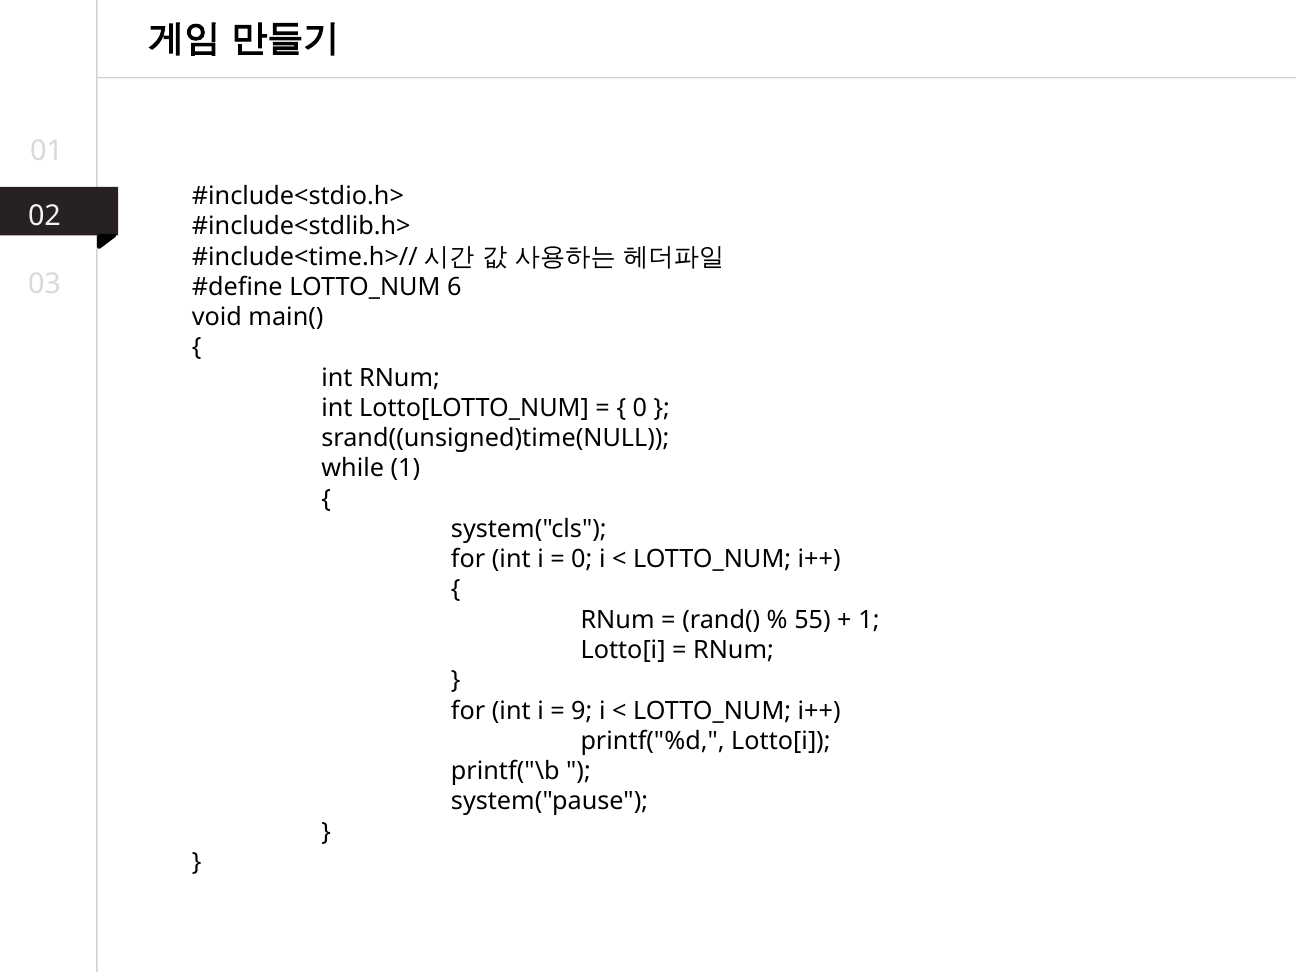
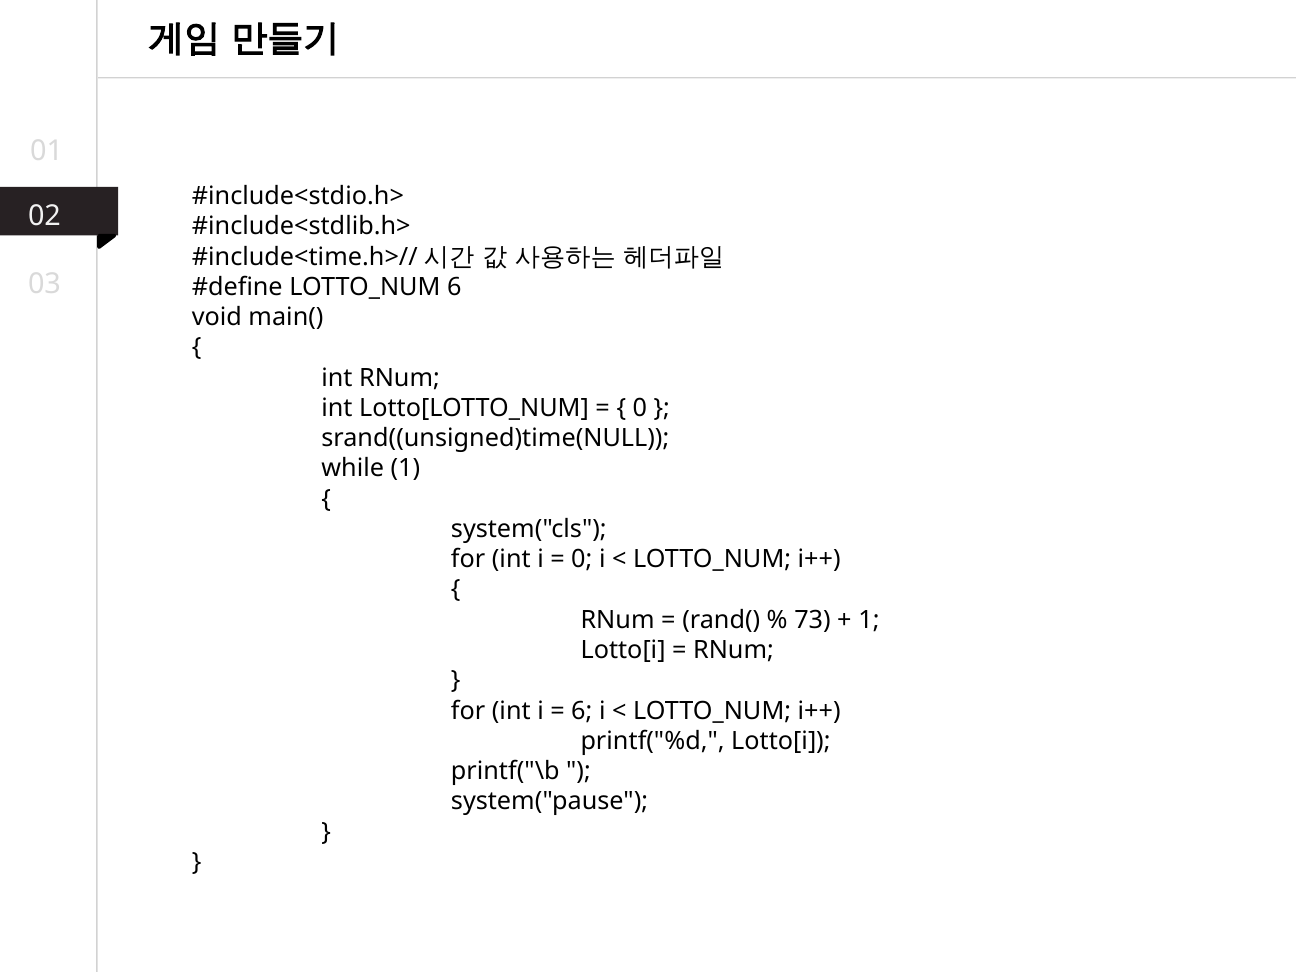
55: 55 -> 73 (813, 620)
9: 9 -> 6 (582, 711)
